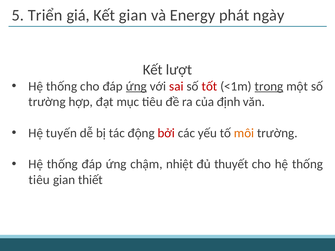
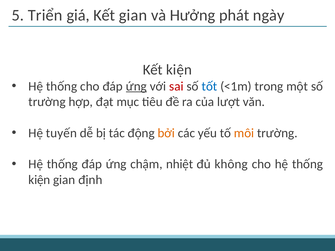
Energy: Energy -> Hưởng (193, 15)
Kết lượt: lượt -> kiện (179, 70)
tốt colour: red -> blue (209, 86)
trong underline: present -> none (269, 86)
của định: định -> lượt (229, 102)
bởi colour: red -> orange (166, 133)
thuyết: thuyết -> không (231, 164)
tiêu: tiêu -> kiện (39, 180)
gian thiết: thiết -> định (90, 180)
